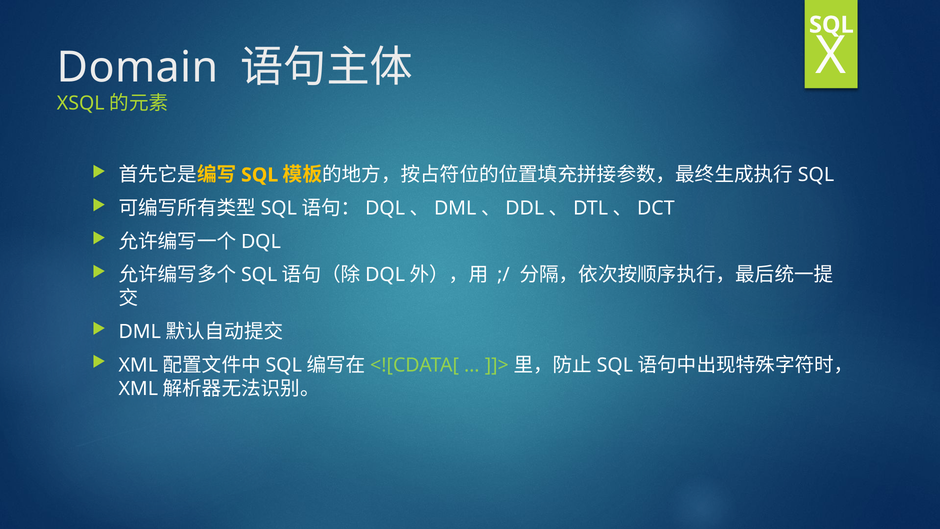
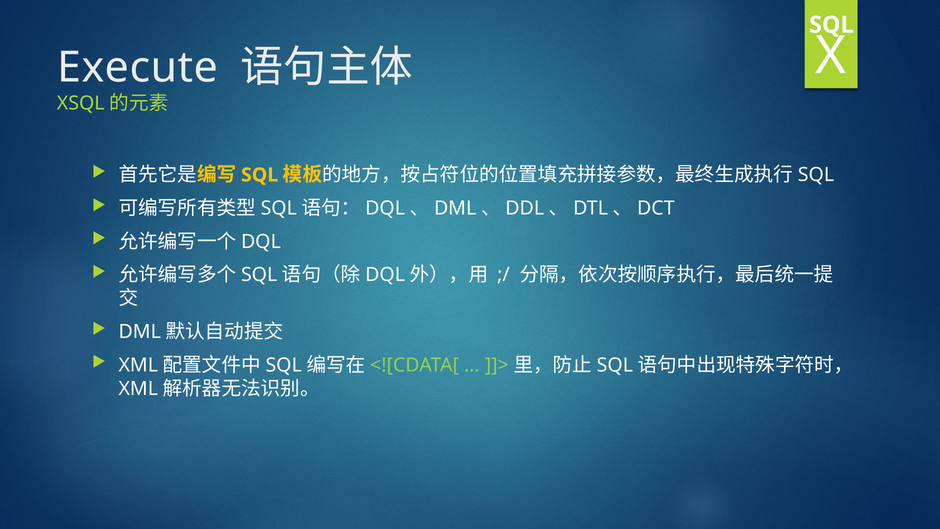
Domain: Domain -> Execute (138, 67)
